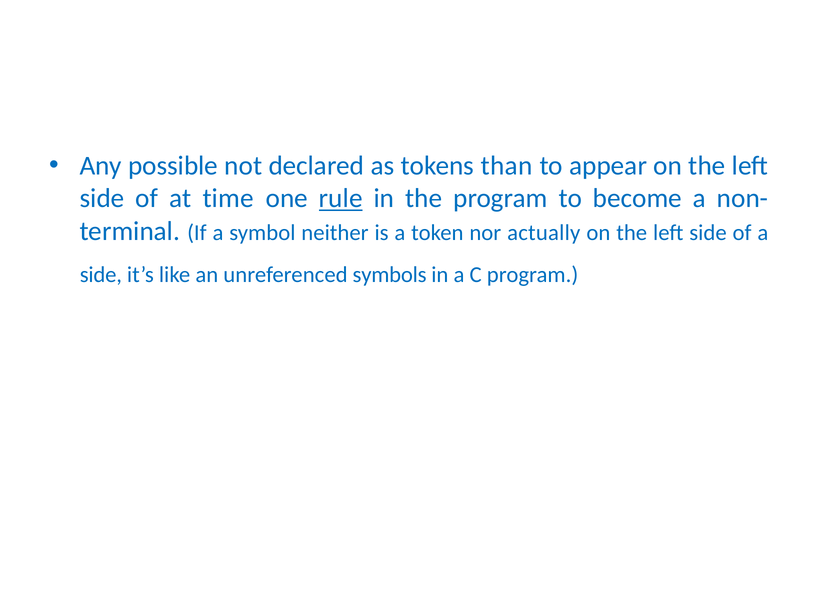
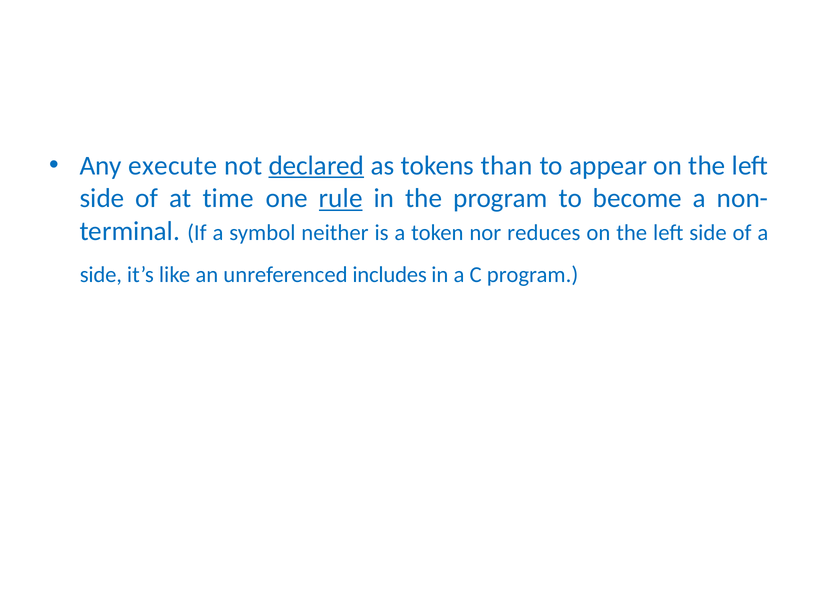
possible: possible -> execute (173, 166)
declared underline: none -> present (316, 166)
actually: actually -> reduces (544, 232)
symbols: symbols -> includes (390, 274)
